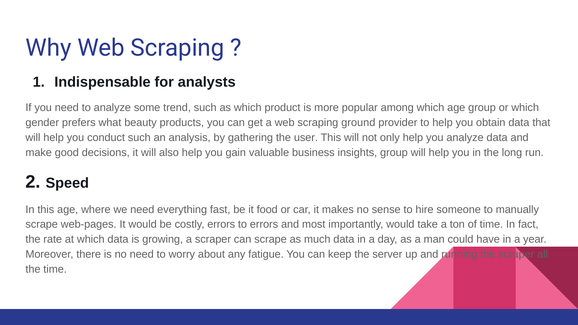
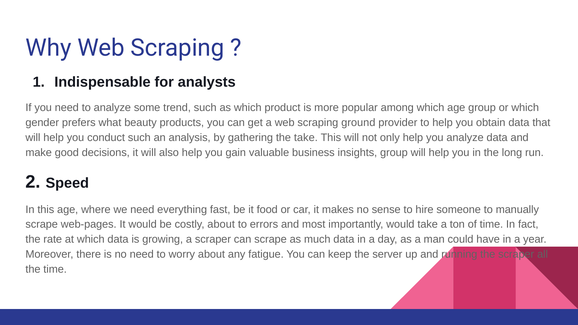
the user: user -> take (306, 138)
costly errors: errors -> about (221, 225)
